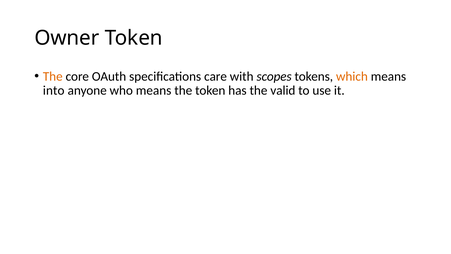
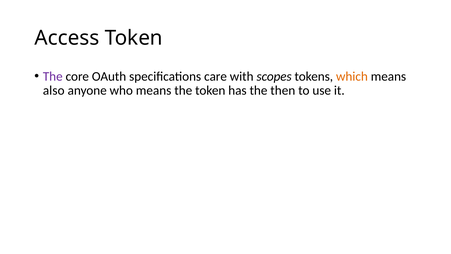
Owner: Owner -> Access (67, 38)
The colour: orange -> purple (53, 76)
into: into -> also (54, 90)
valid: valid -> then (283, 90)
